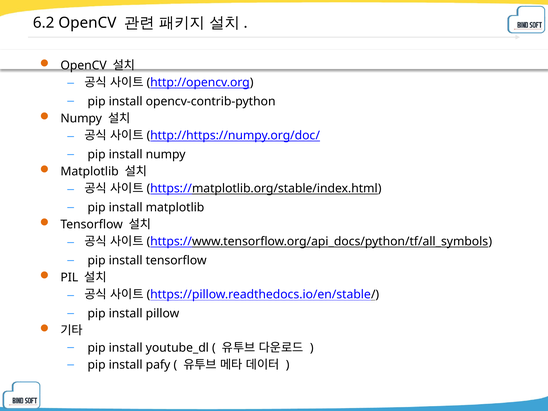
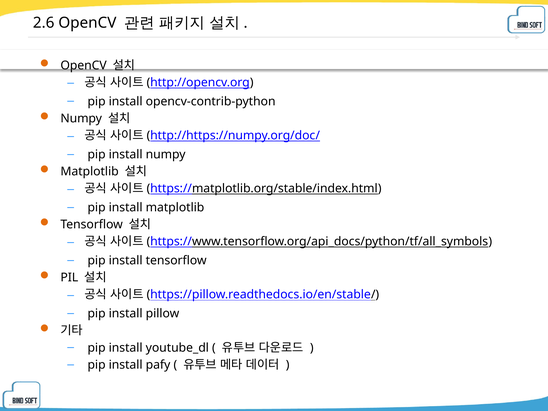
6.2: 6.2 -> 2.6 (44, 23)
